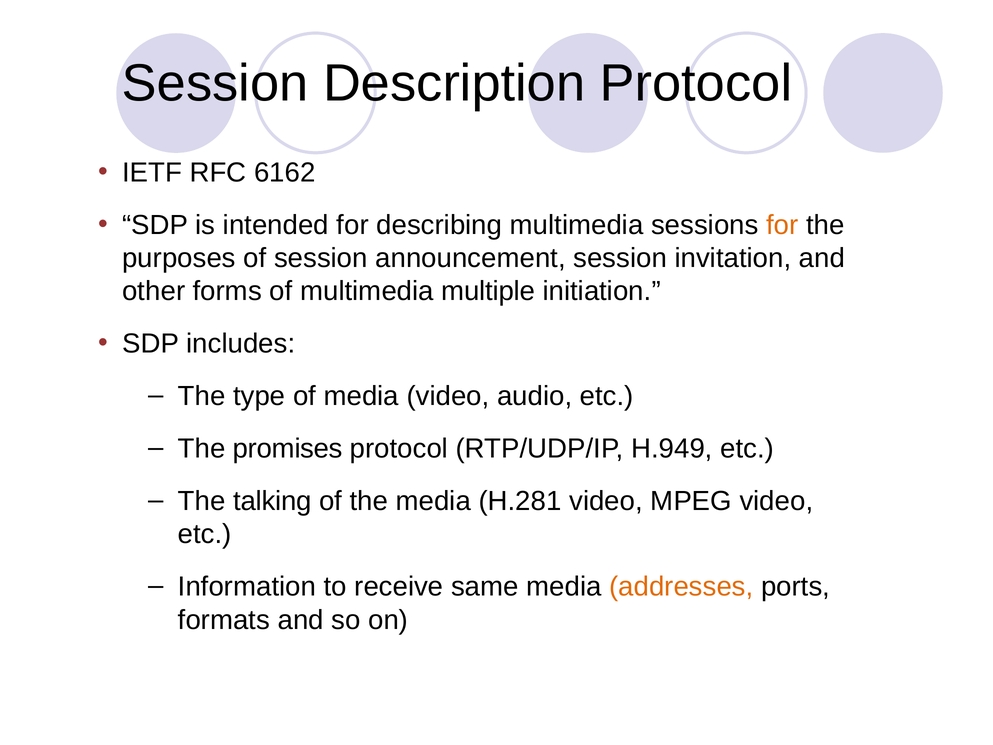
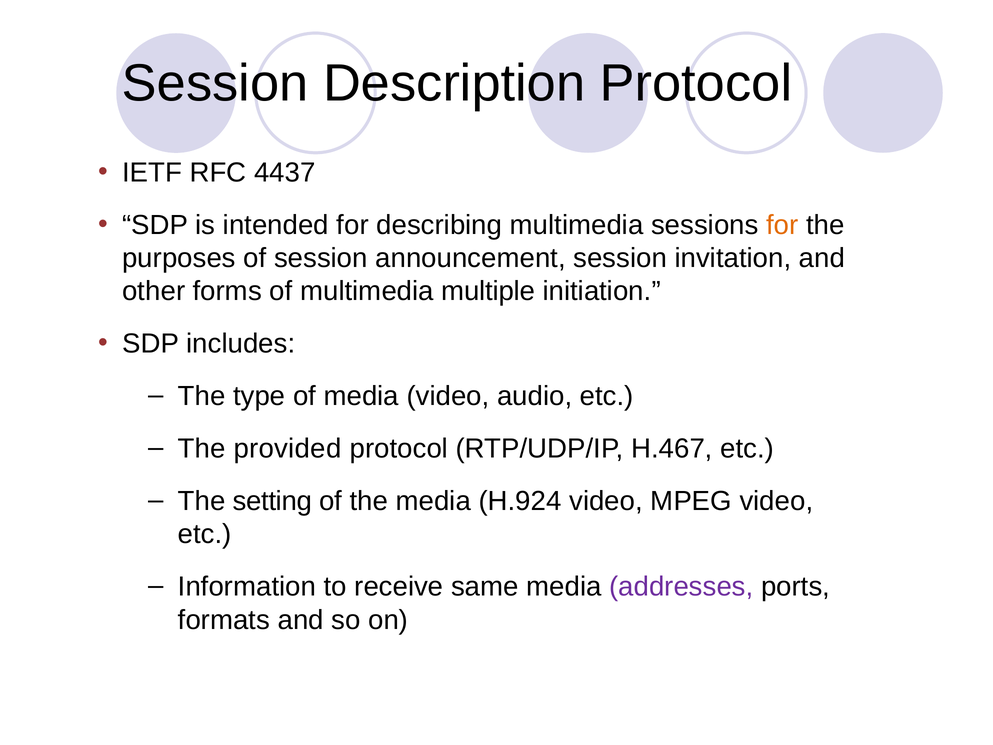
6162: 6162 -> 4437 (285, 173)
promises: promises -> provided (287, 449)
H.949: H.949 -> H.467 (672, 449)
talking: talking -> setting (272, 501)
H.281: H.281 -> H.924 (520, 501)
addresses colour: orange -> purple (681, 587)
